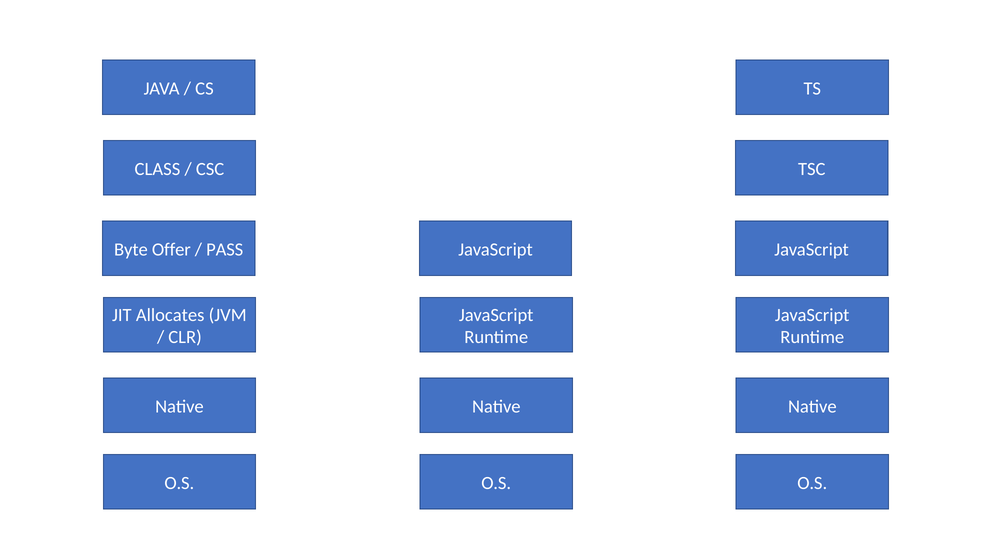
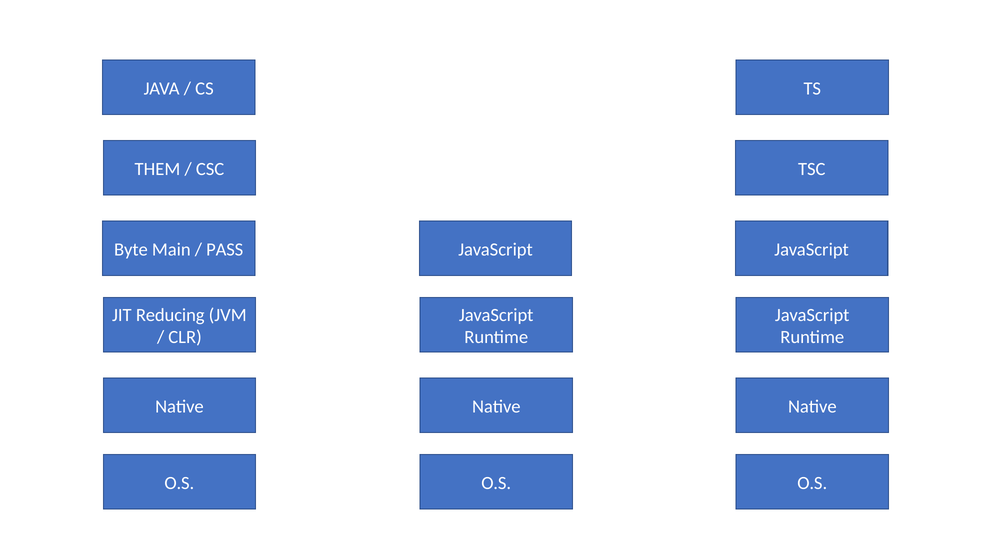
CLASS: CLASS -> THEM (157, 169)
Offer: Offer -> Main (171, 250)
Allocates: Allocates -> Reducing (170, 315)
